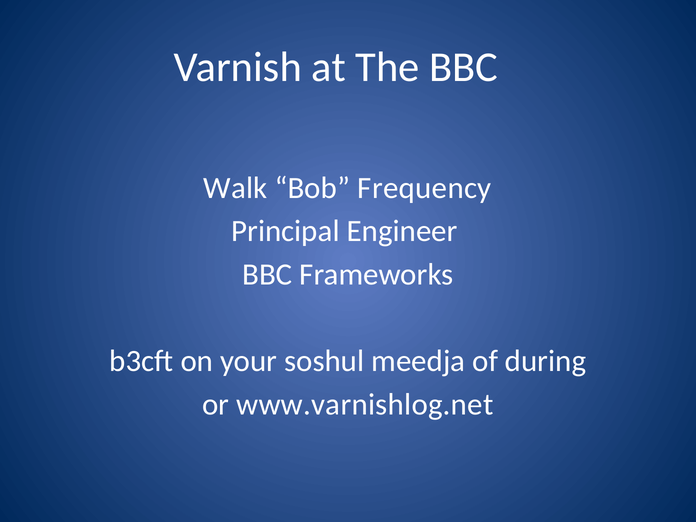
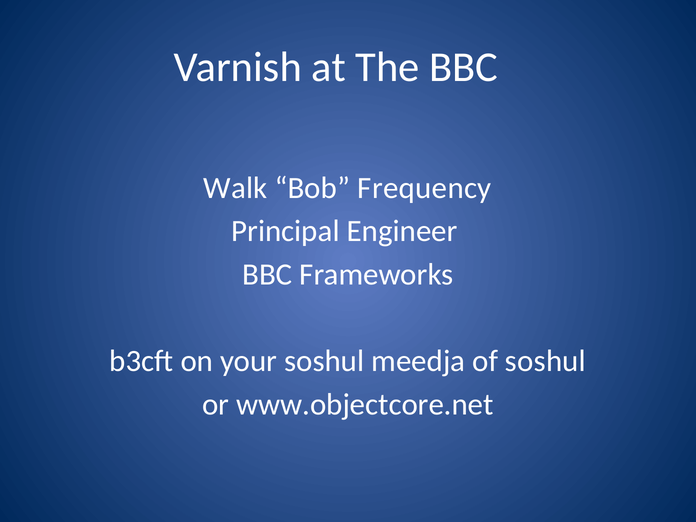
of during: during -> soshul (545, 361)
www.varnishlog.net: www.varnishlog.net -> www.objectcore.net (365, 404)
